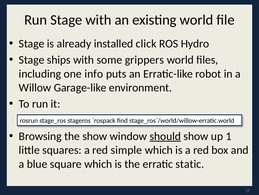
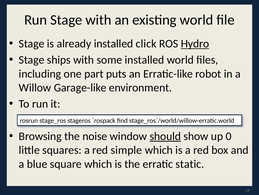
Hydro underline: none -> present (195, 44)
some grippers: grippers -> installed (144, 60)
info: info -> part (94, 74)
the show: show -> noise (95, 136)
1: 1 -> 0 (229, 136)
